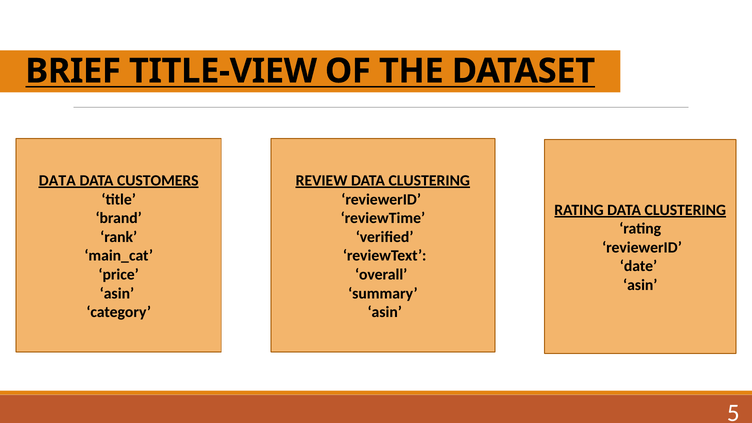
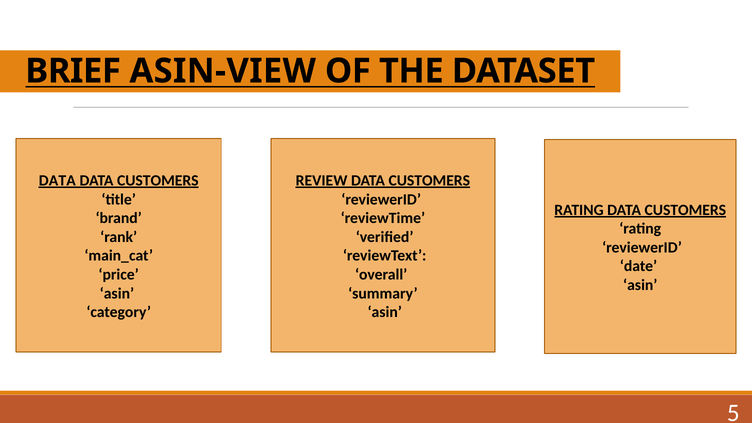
TITLE-VIEW: TITLE-VIEW -> ASIN-VIEW (223, 71)
REVIEW DATA CLUSTERING: CLUSTERING -> CUSTOMERS (429, 181)
RATING DATA CLUSTERING: CLUSTERING -> CUSTOMERS (685, 210)
